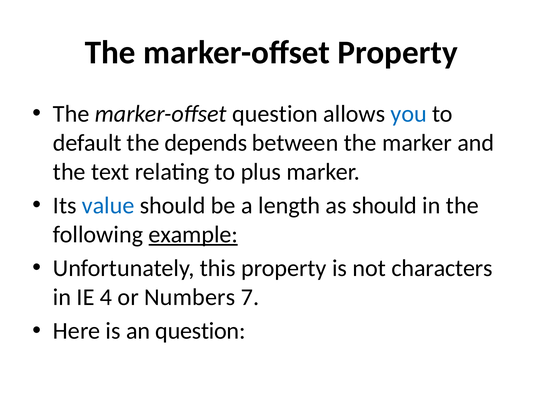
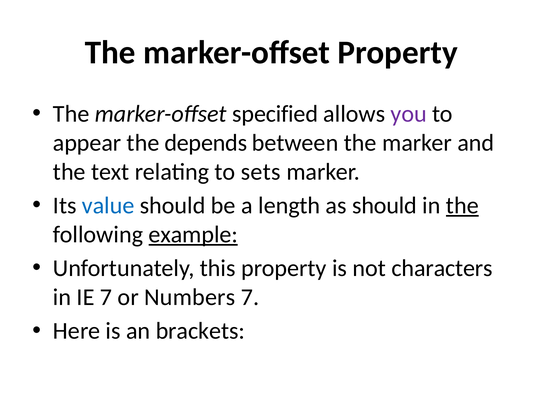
marker-offset question: question -> specified (275, 114)
you colour: blue -> purple (409, 114)
default: default -> appear (87, 143)
plus: plus -> sets (261, 172)
the underline: none -> present (462, 206)
IE 4: 4 -> 7 (106, 297)
an question: question -> brackets (200, 331)
